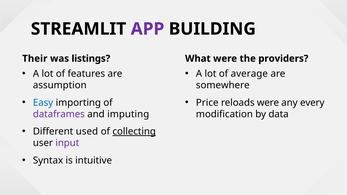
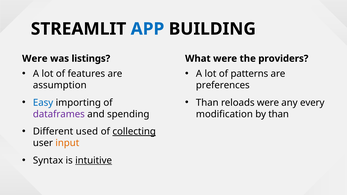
APP colour: purple -> blue (147, 29)
Their: Their -> Were (35, 59)
average: average -> patterns (249, 74)
somewhere: somewhere -> preferences (223, 85)
Price: Price -> Than (207, 103)
imputing: imputing -> spending (128, 114)
by data: data -> than (279, 114)
input colour: purple -> orange (67, 143)
intuitive underline: none -> present (94, 161)
